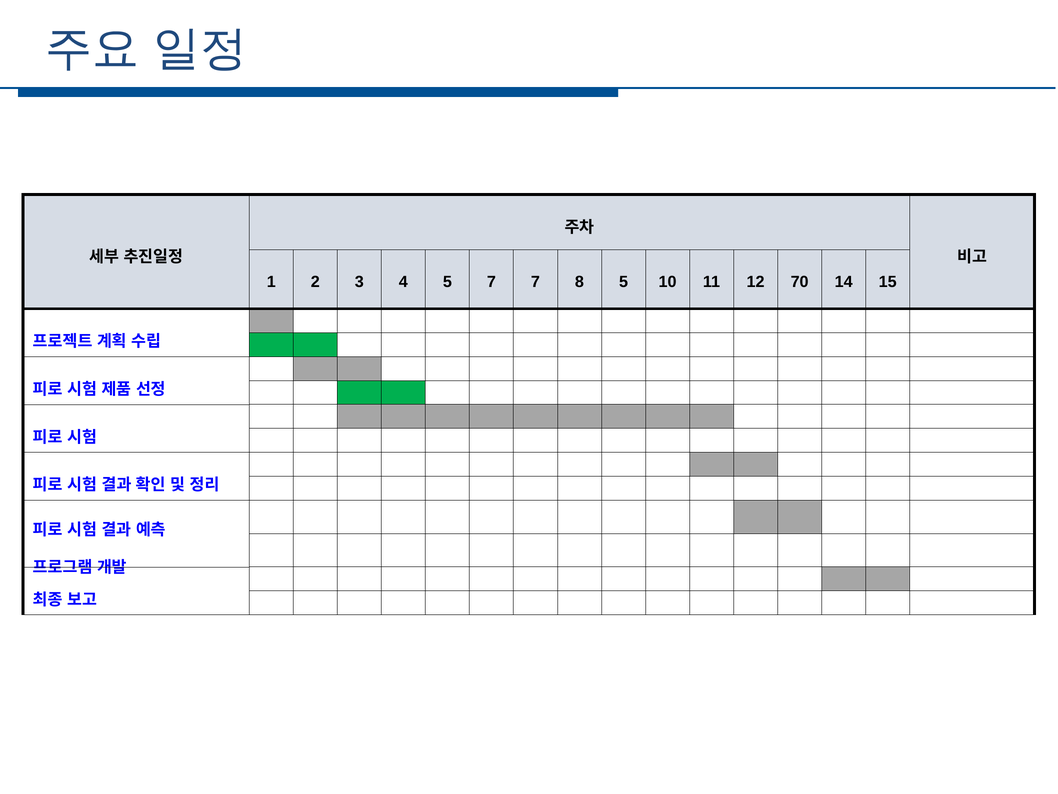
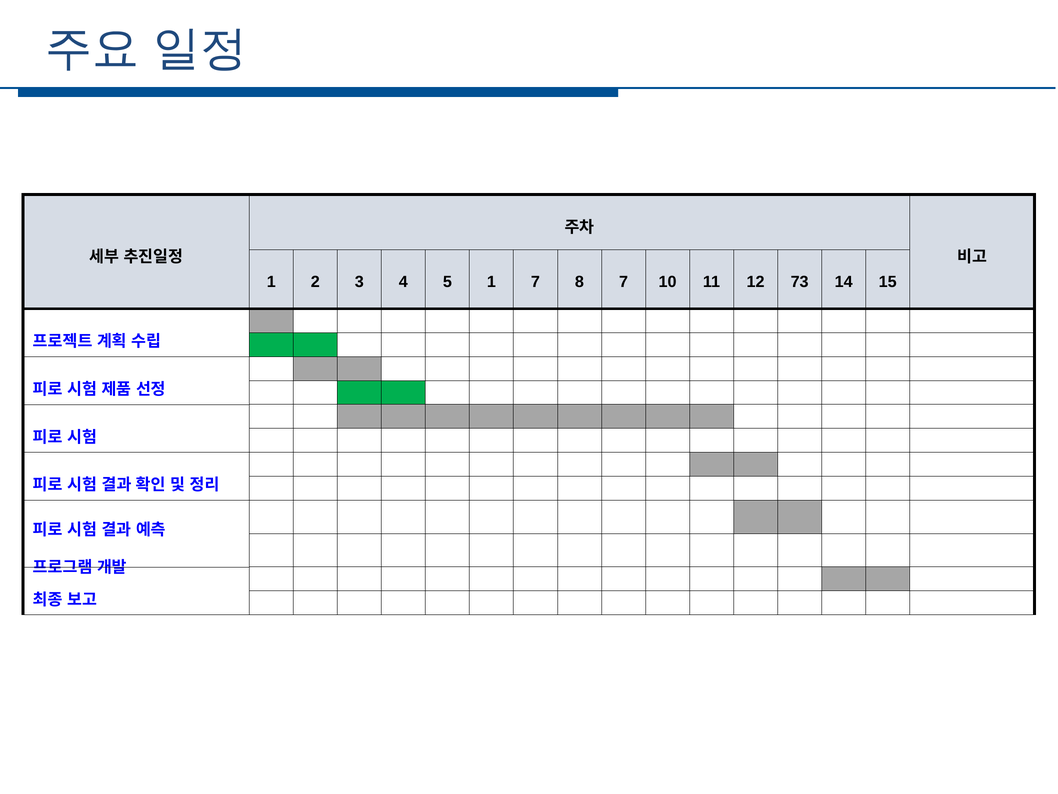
5 7: 7 -> 1 (491, 282)
8 5: 5 -> 7 (624, 282)
70: 70 -> 73 (800, 282)
